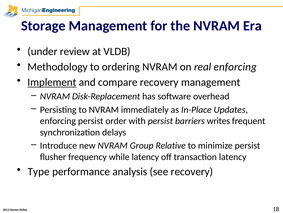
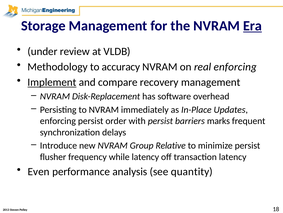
Era underline: none -> present (252, 26)
ordering: ordering -> accuracy (121, 67)
writes: writes -> marks (218, 121)
Type: Type -> Even (39, 171)
see recovery: recovery -> quantity (192, 171)
